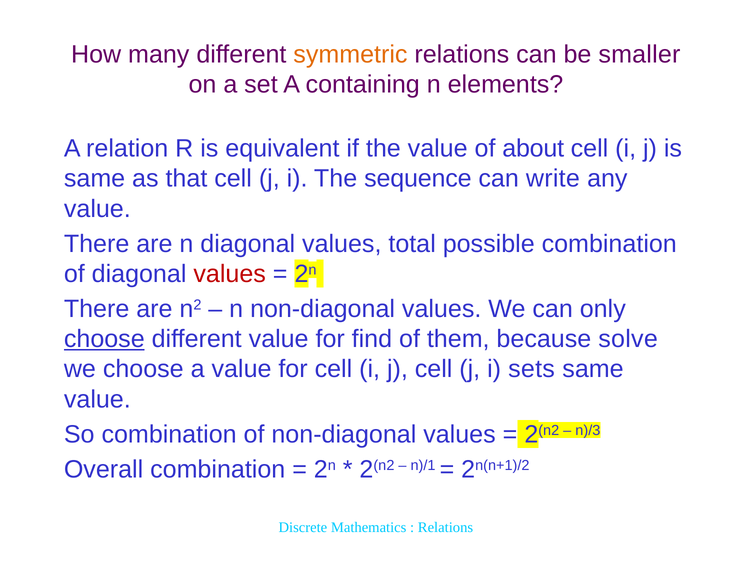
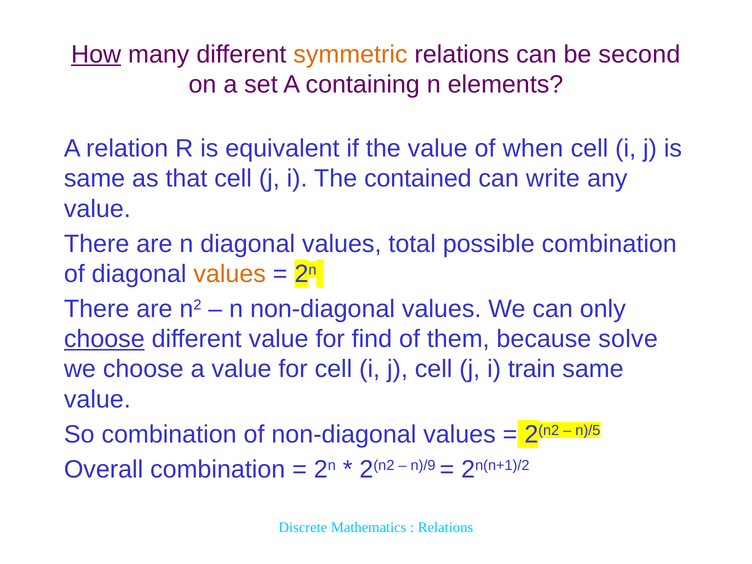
How underline: none -> present (96, 54)
smaller: smaller -> second (639, 54)
about: about -> when (533, 149)
sequence: sequence -> contained (418, 179)
values colour: red -> orange (230, 274)
sets: sets -> train (532, 369)
n)/3: n)/3 -> n)/5 (588, 430)
n)/1: n)/1 -> n)/9 (423, 465)
